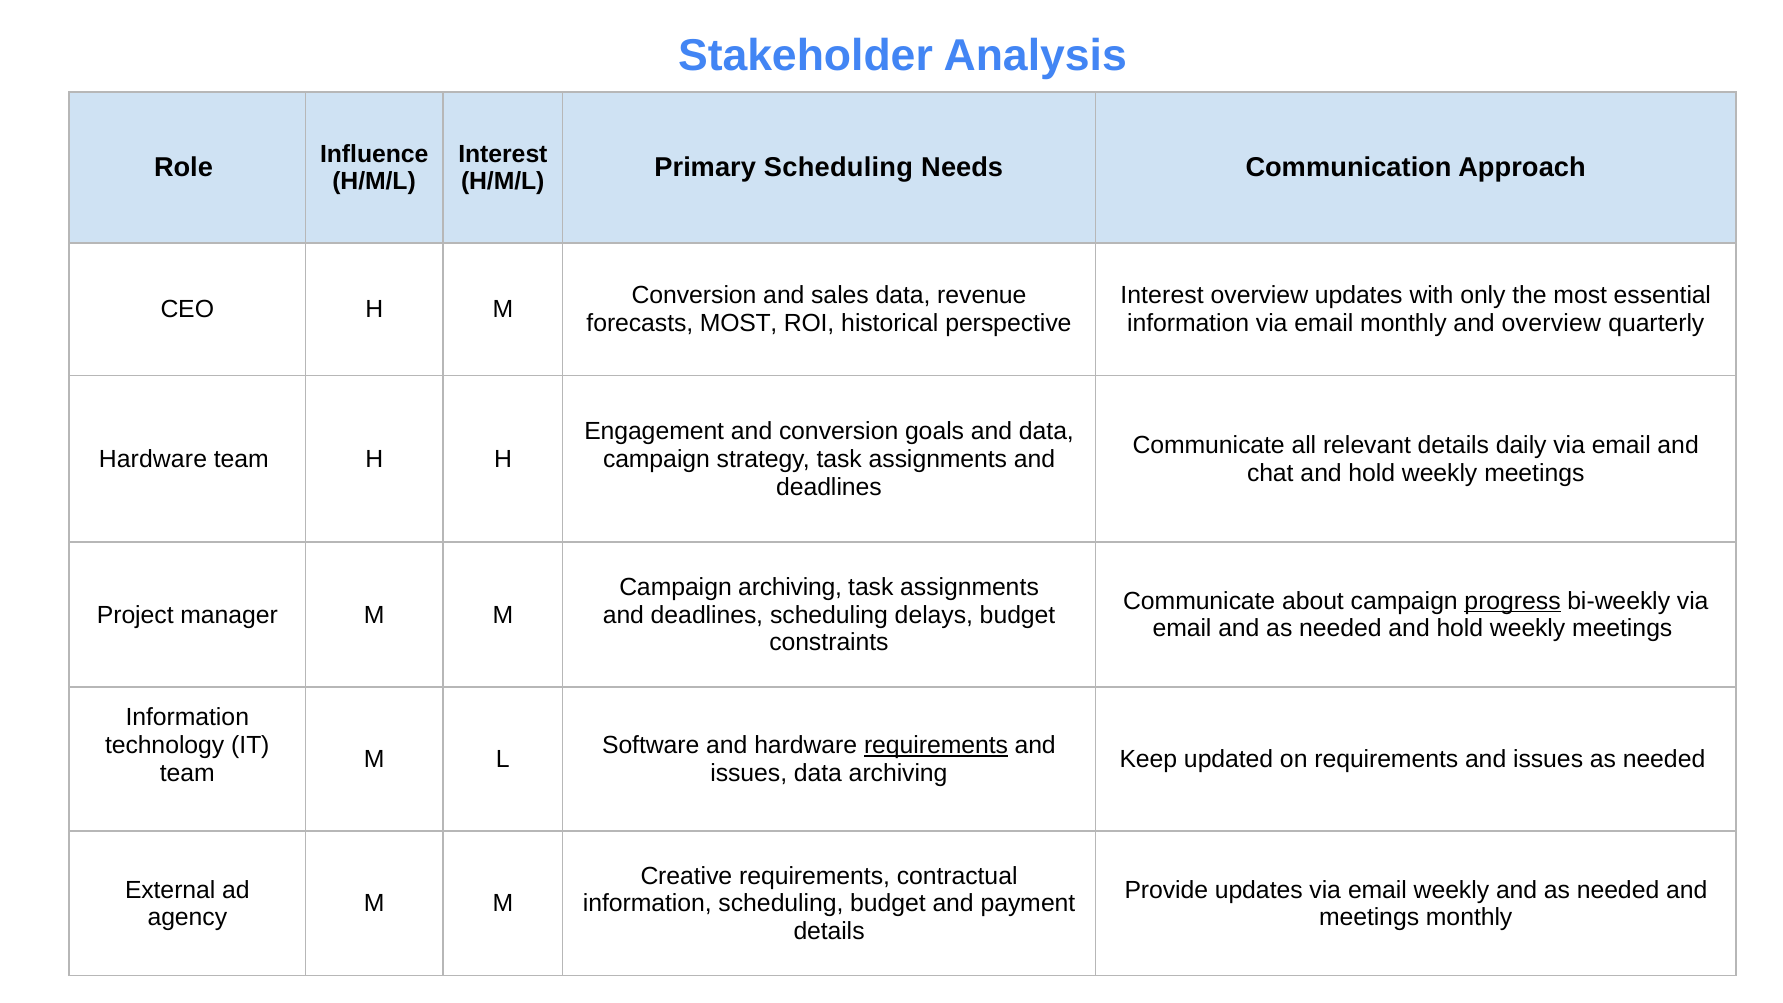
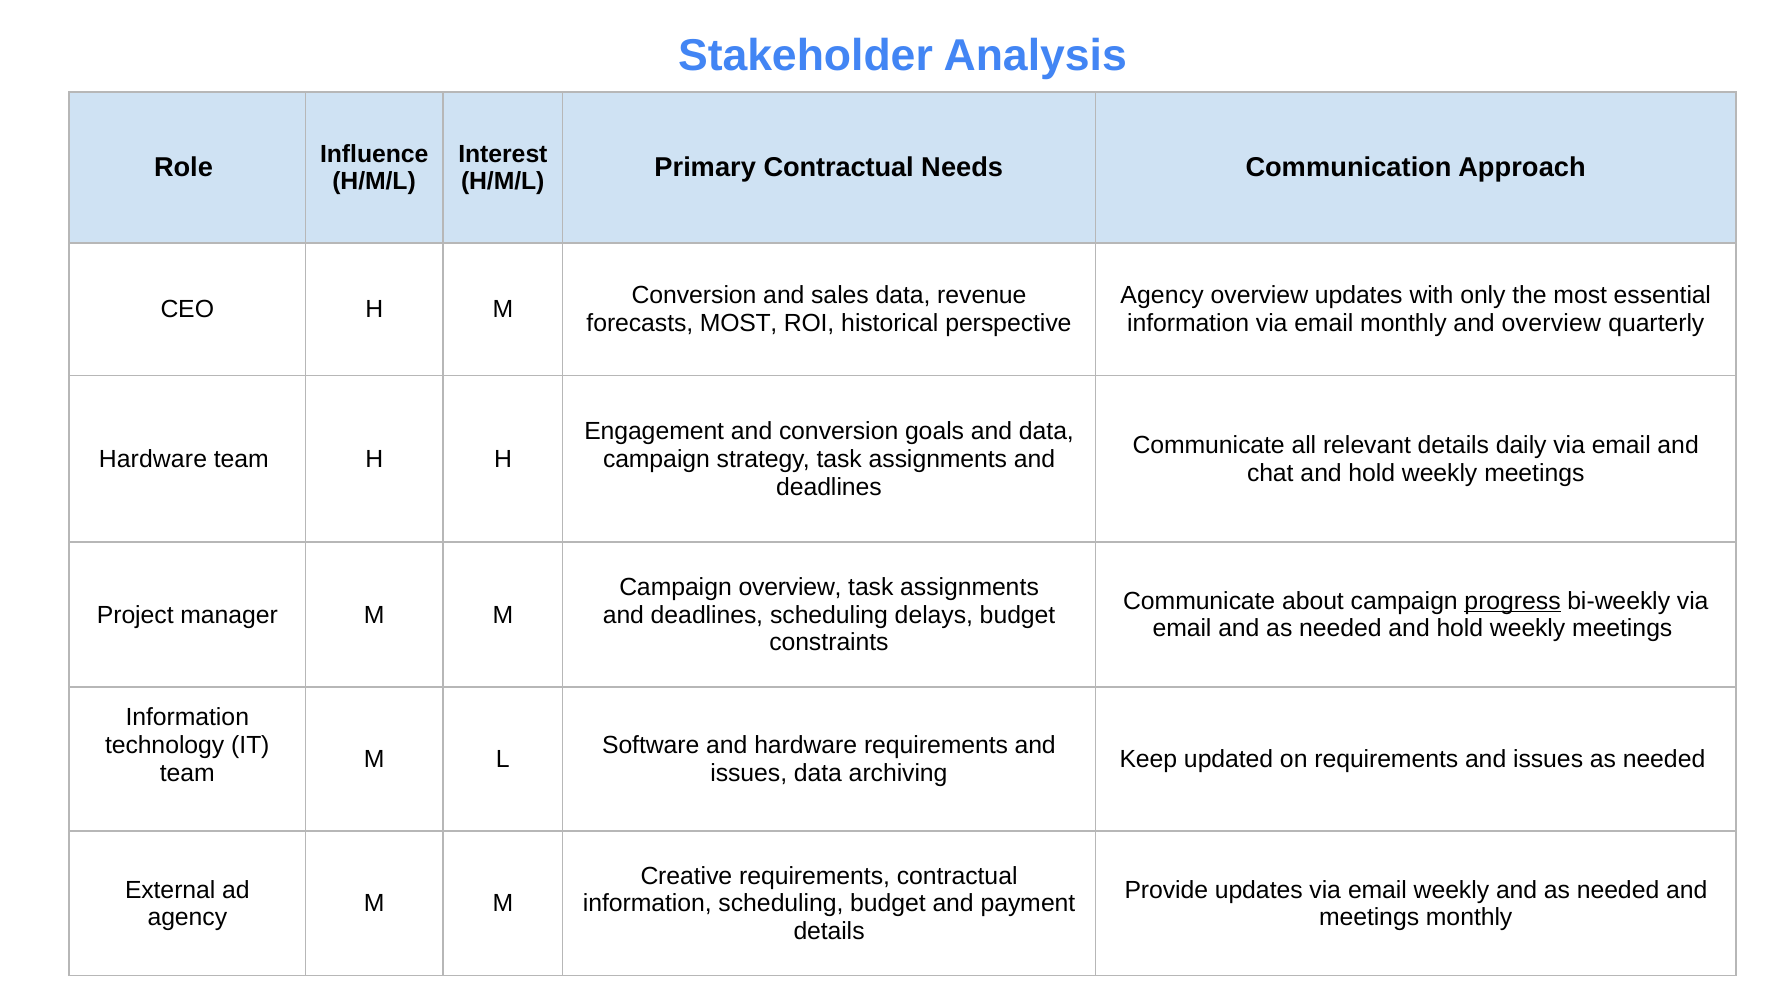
Primary Scheduling: Scheduling -> Contractual (839, 168)
Interest: Interest -> Agency (1162, 296)
Campaign archiving: archiving -> overview (790, 587)
requirements underline: present -> none (936, 745)
